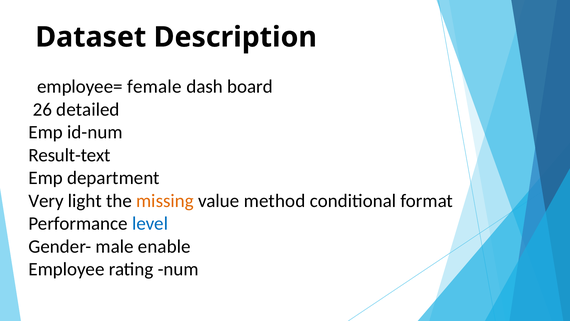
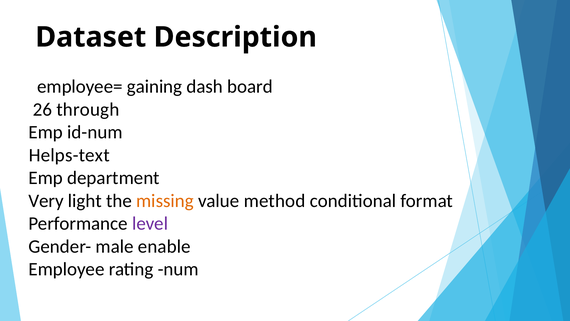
female: female -> gaining (155, 86)
detailed: detailed -> through (88, 109)
Result-text: Result-text -> Helps-text (69, 155)
level colour: blue -> purple (150, 223)
